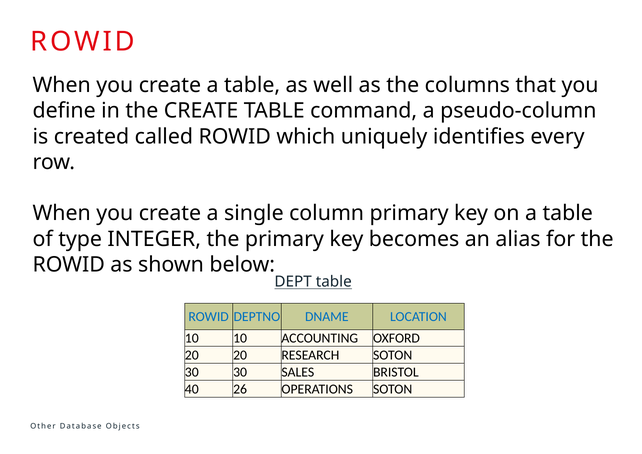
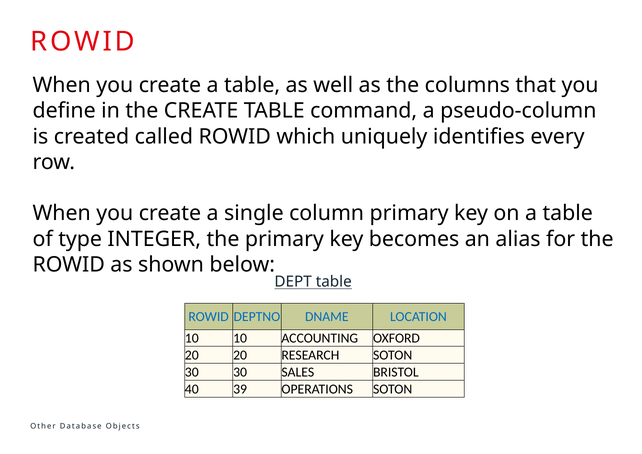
26: 26 -> 39 (240, 389)
